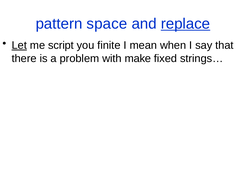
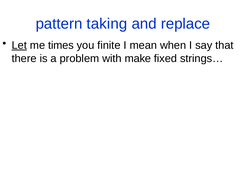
space: space -> taking (107, 24)
replace underline: present -> none (186, 24)
script: script -> times (61, 45)
